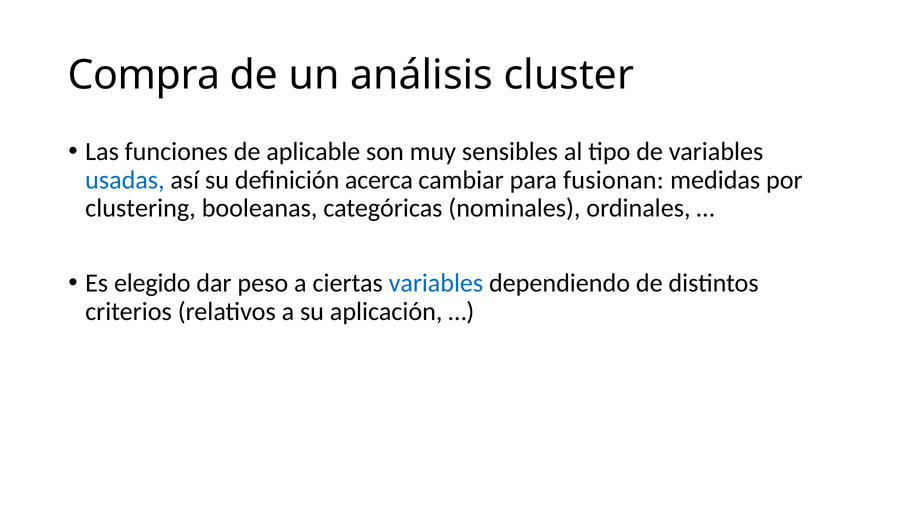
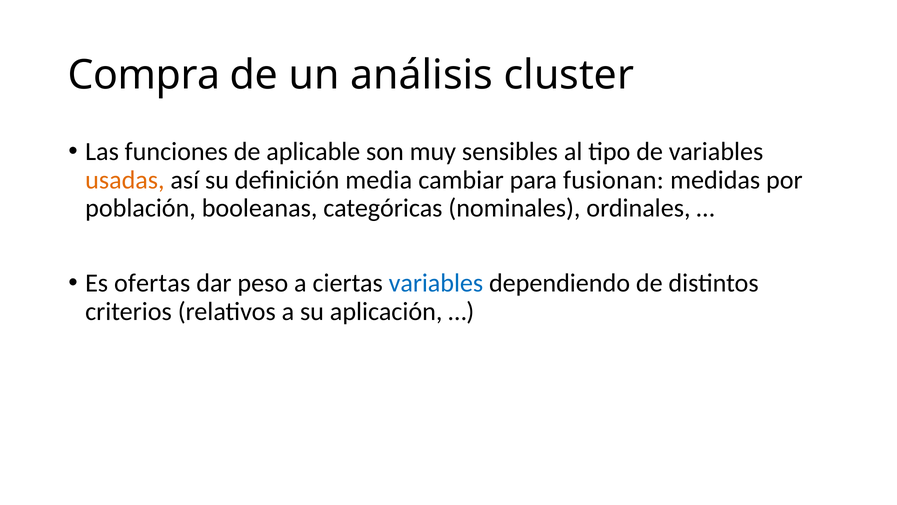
usadas colour: blue -> orange (125, 180)
acerca: acerca -> media (379, 180)
clustering: clustering -> población (141, 208)
elegido: elegido -> ofertas (152, 283)
